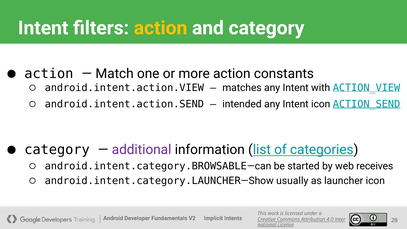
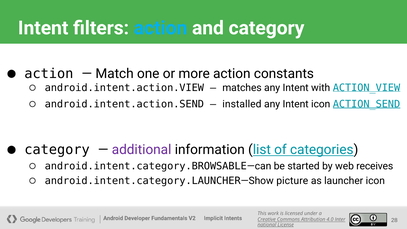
action colour: yellow -> light blue (161, 28)
intended: intended -> installed (242, 104)
usually: usually -> picture (292, 181)
